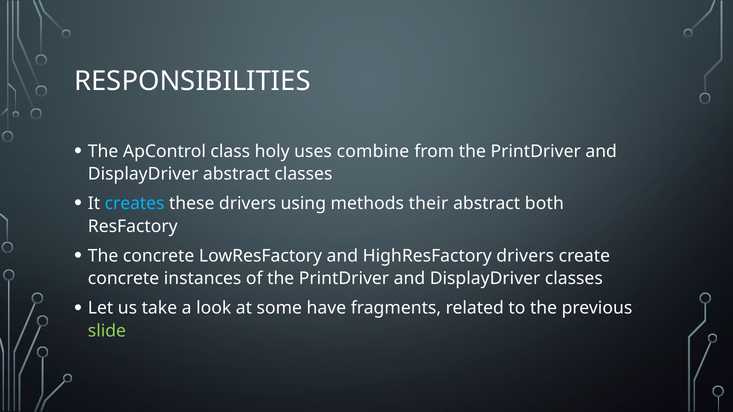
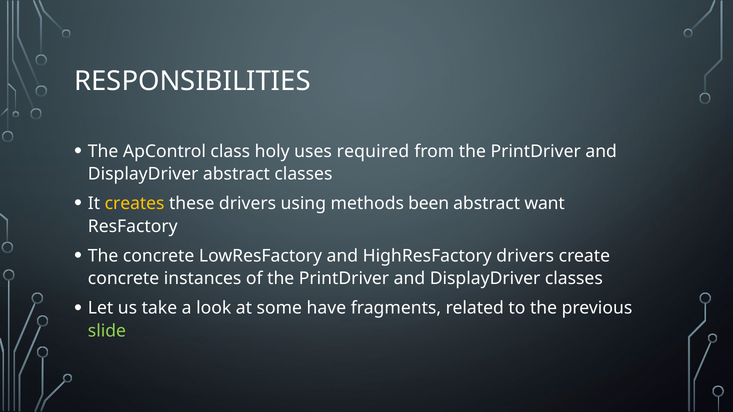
combine: combine -> required (373, 151)
creates colour: light blue -> yellow (135, 204)
their: their -> been (429, 204)
both: both -> want (545, 204)
